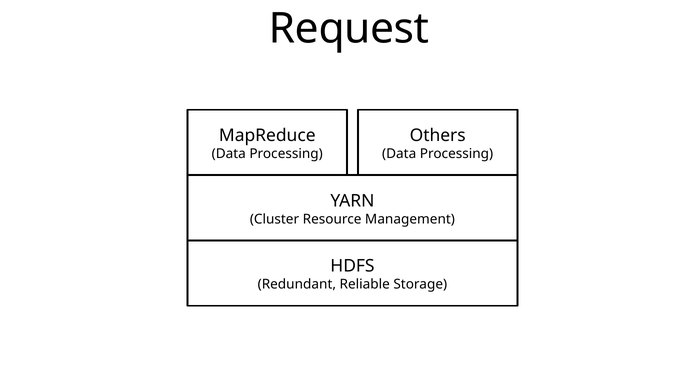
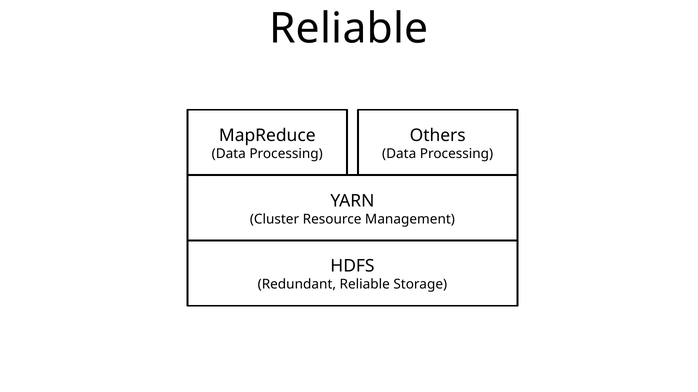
Request: Request -> Reliable (349, 29)
